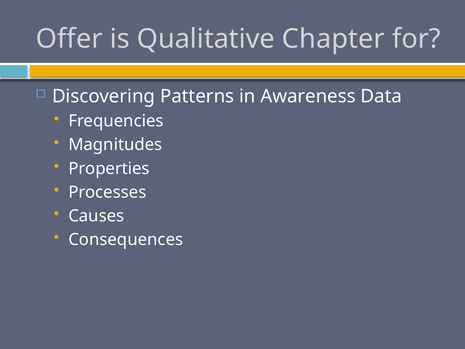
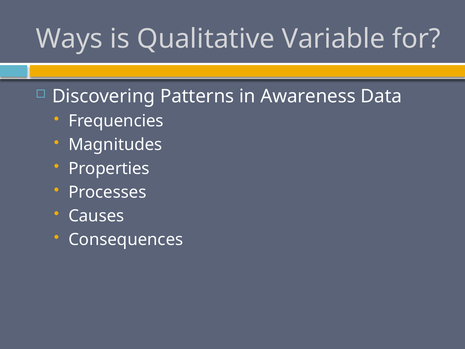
Offer: Offer -> Ways (69, 39)
Chapter: Chapter -> Variable (333, 39)
